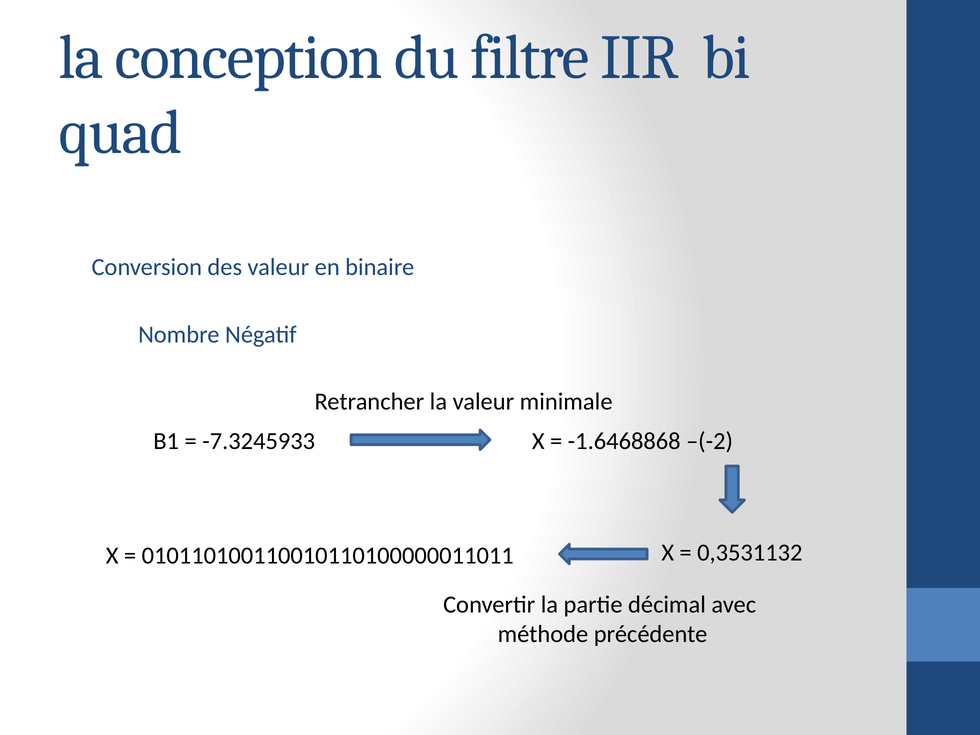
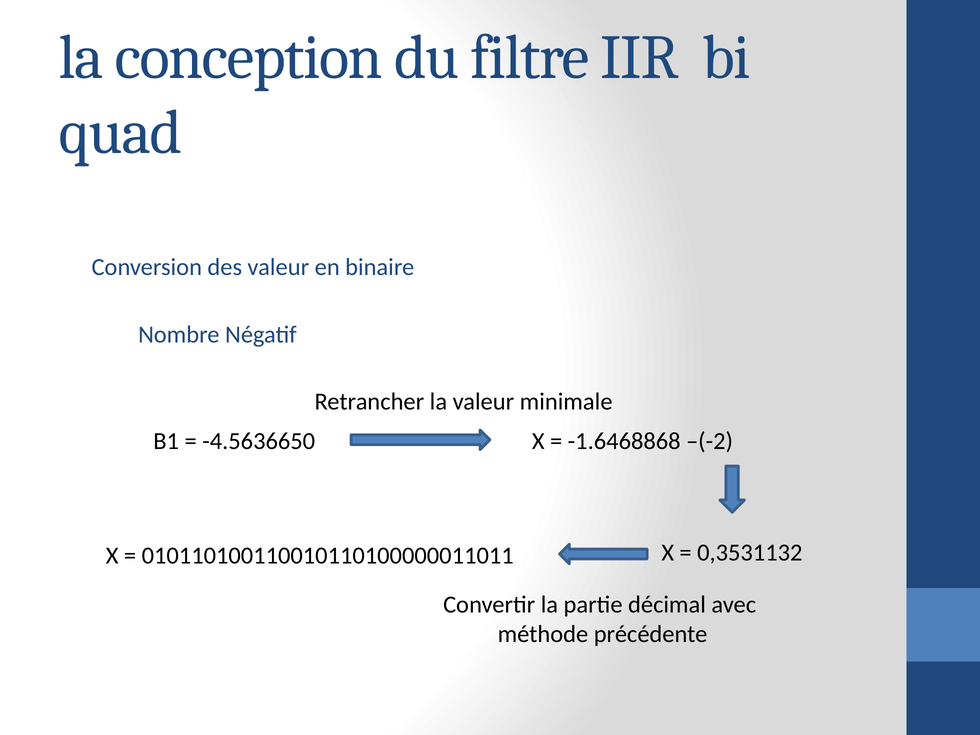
-7.3245933: -7.3245933 -> -4.5636650 (259, 441)
